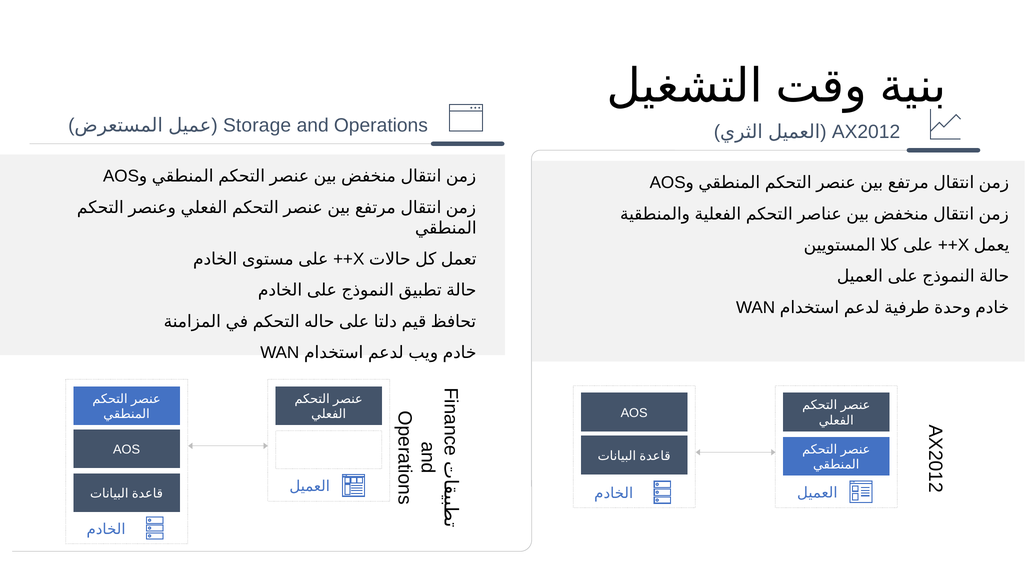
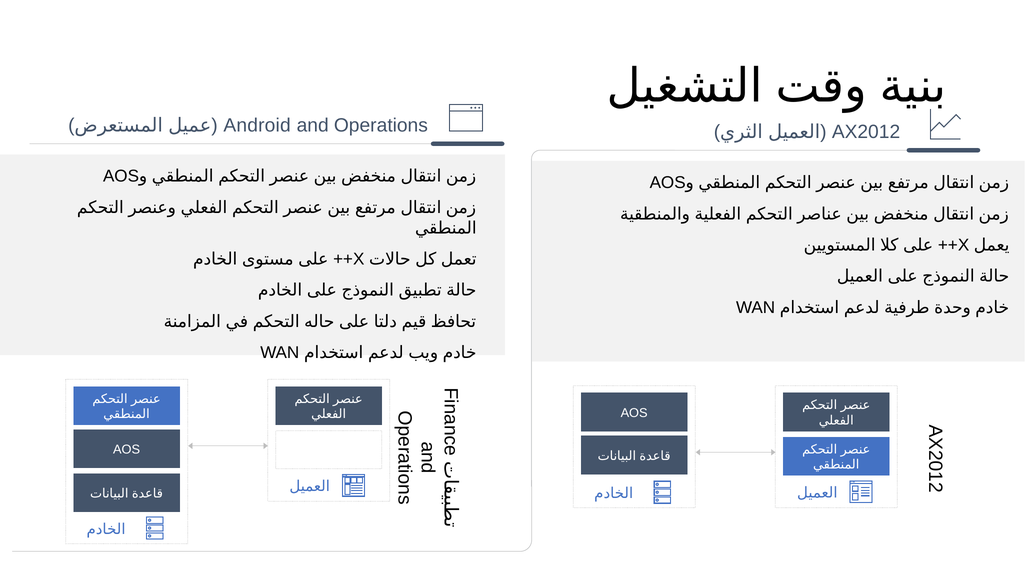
Storage: Storage -> Android (257, 126)
